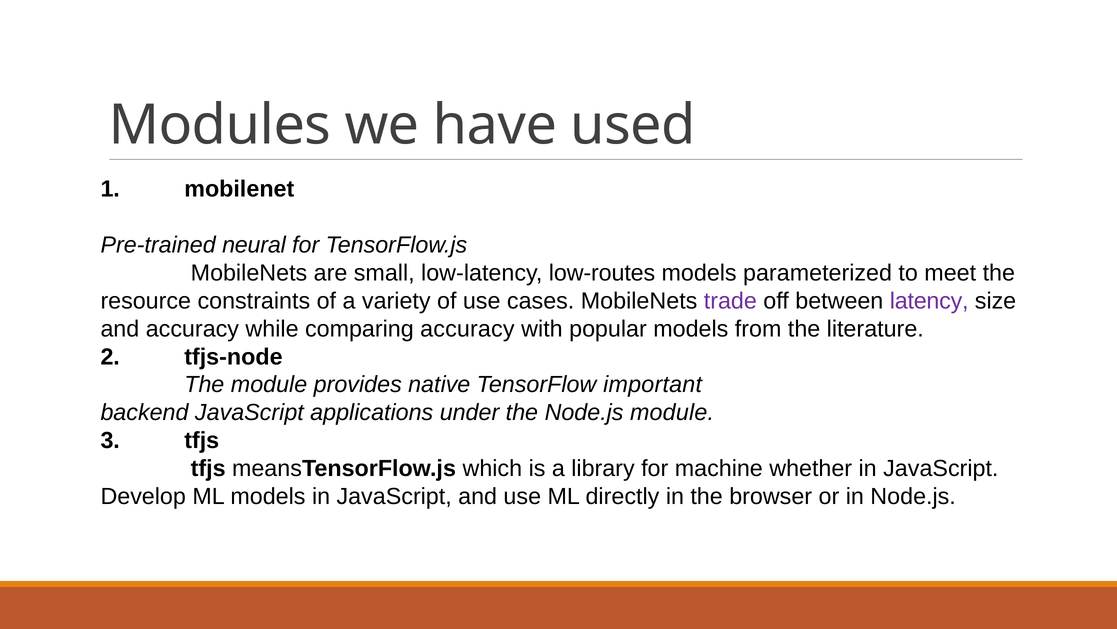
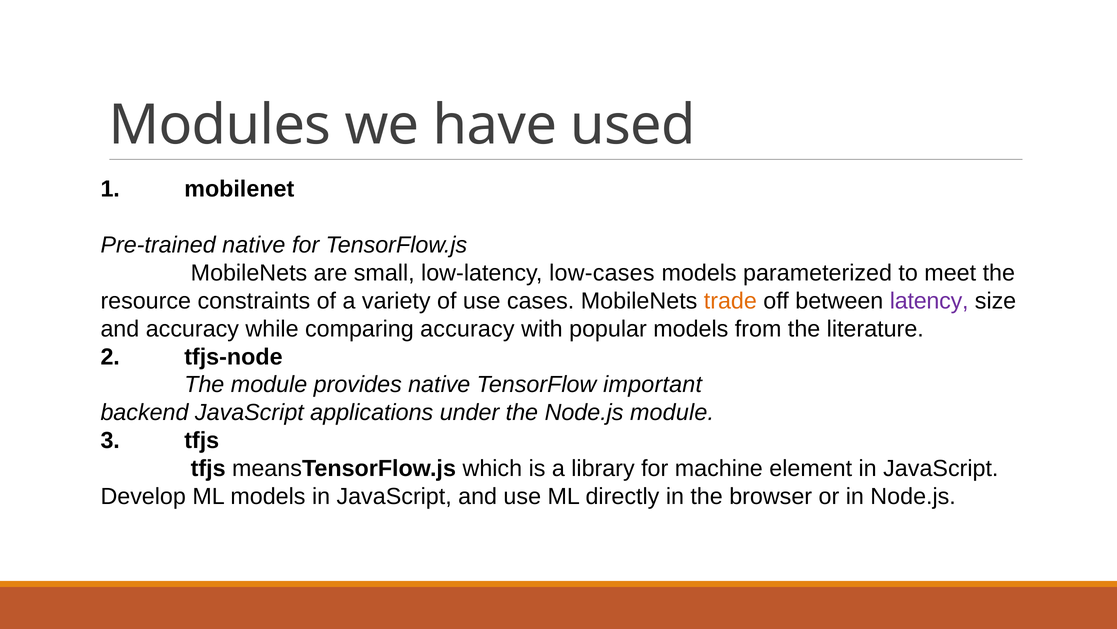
Pre-trained neural: neural -> native (254, 245)
low-routes: low-routes -> low-cases (602, 273)
trade colour: purple -> orange (730, 301)
whether: whether -> element (811, 468)
